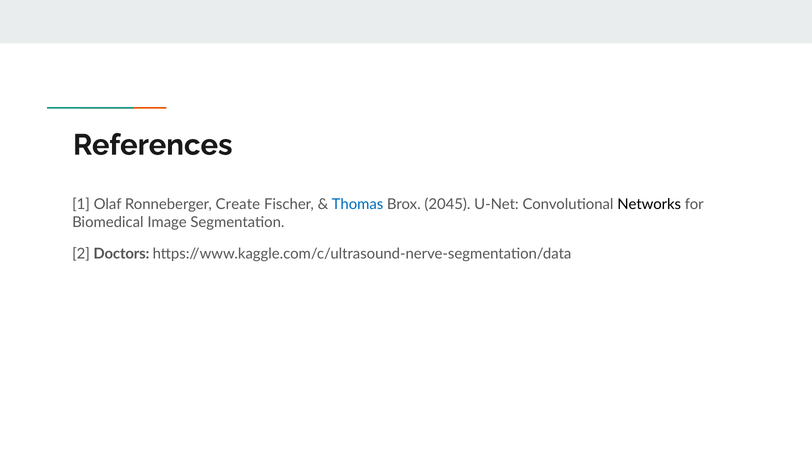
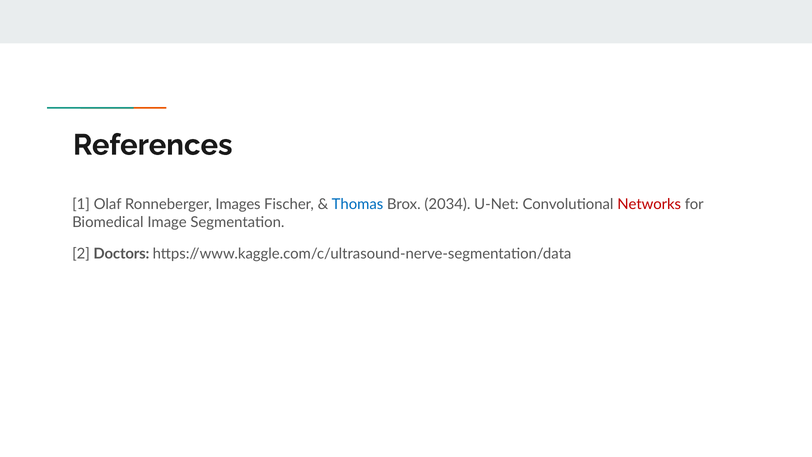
Create: Create -> Images (238, 204)
2045: 2045 -> 2034 (447, 204)
Networks colour: black -> red (649, 204)
